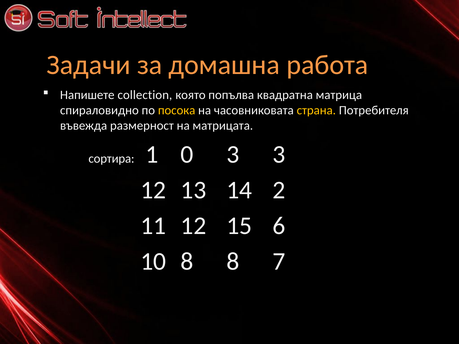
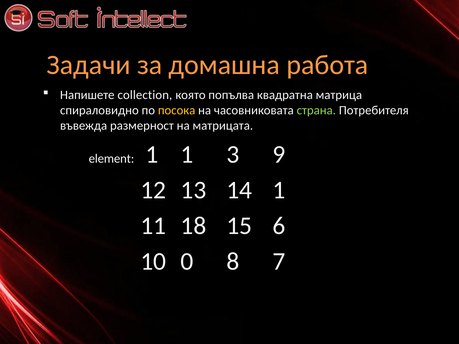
страна colour: yellow -> light green (316, 110)
сортира: сортира -> element (111, 159)
1 0: 0 -> 1 (187, 155)
3 3: 3 -> 9 (279, 155)
14 2: 2 -> 1 (279, 190)
11 12: 12 -> 18 (193, 226)
10 8: 8 -> 0 (187, 262)
